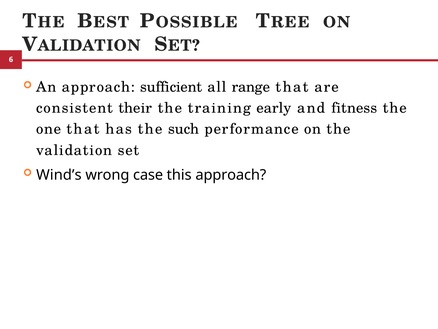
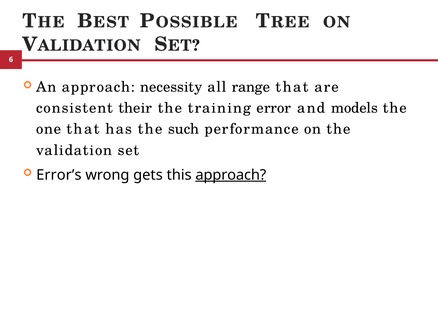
sufficient: sufficient -> necessity (171, 87)
early: early -> error (274, 108)
fitness: fitness -> models (355, 108)
Wind’s: Wind’s -> Error’s (59, 175)
case: case -> gets (148, 175)
approach underline: none -> present (231, 175)
